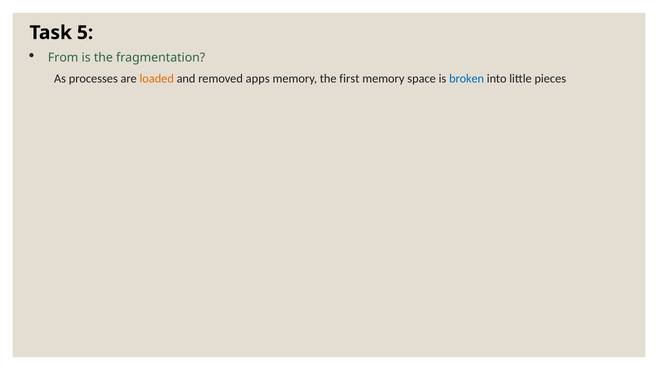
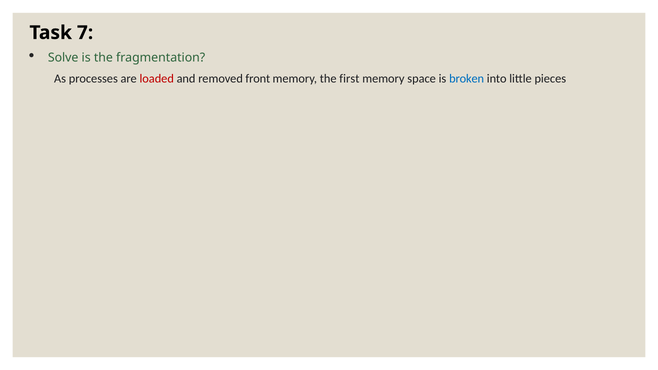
5: 5 -> 7 (85, 33)
From: From -> Solve (63, 58)
loaded colour: orange -> red (157, 79)
apps: apps -> front (258, 79)
